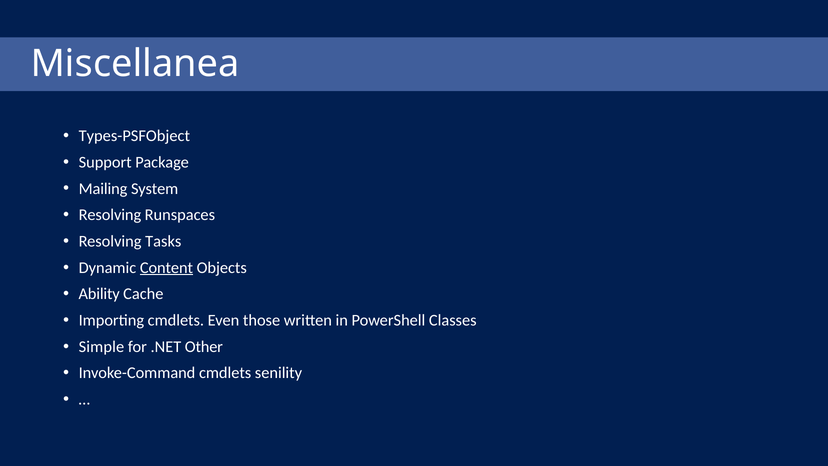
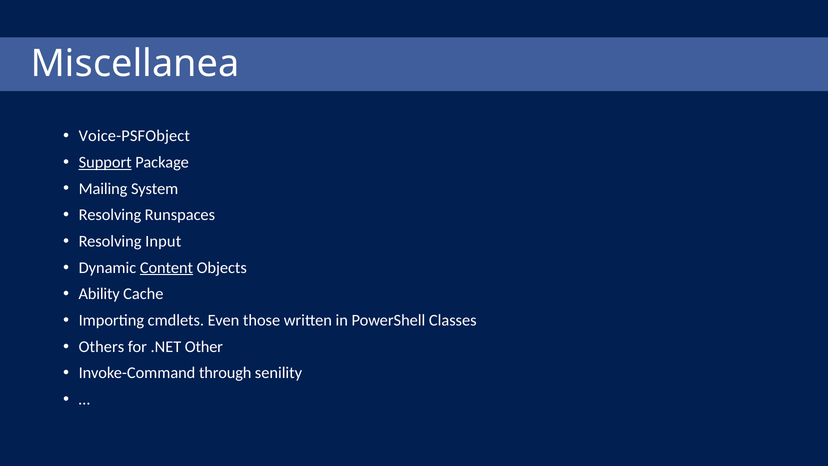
Types-PSFObject: Types-PSFObject -> Voice-PSFObject (134, 136)
Support underline: none -> present (105, 162)
Tasks: Tasks -> Input (163, 241)
Simple: Simple -> Others (101, 346)
Invoke-Command cmdlets: cmdlets -> through (225, 373)
